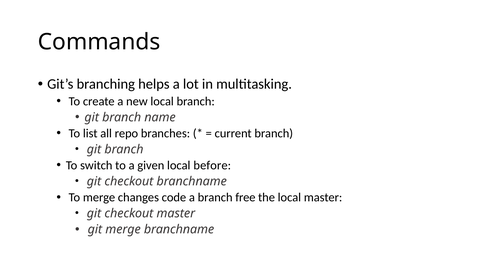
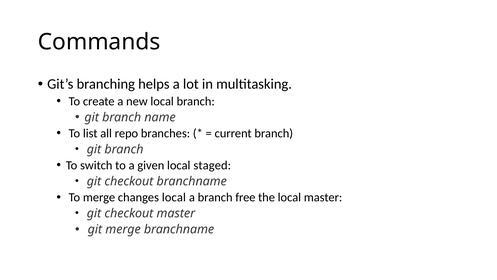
before: before -> staged (212, 165)
changes code: code -> local (174, 197)
